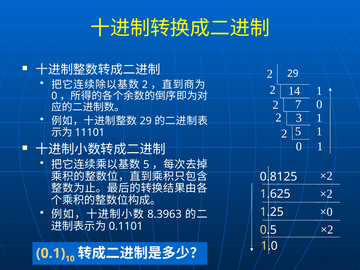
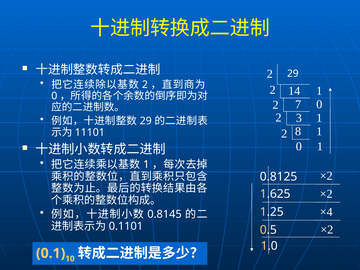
2 5: 5 -> 8 (298, 131)
5: 5 -> 1 (146, 165)
×0: ×0 -> ×4 (326, 212)
8.3963: 8.3963 -> 0.8145 (165, 214)
